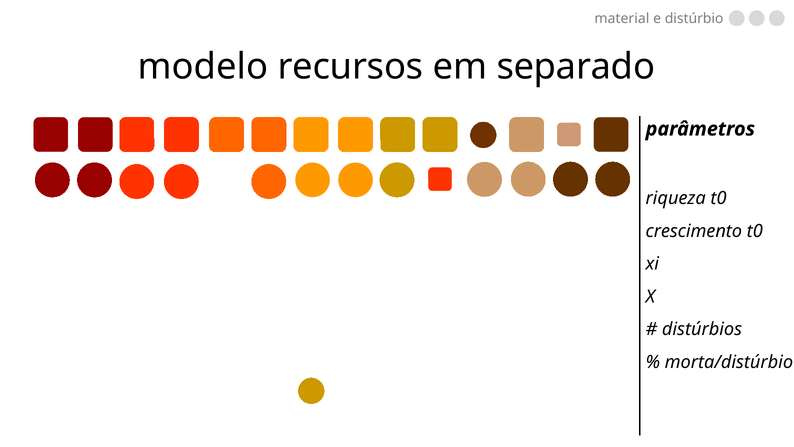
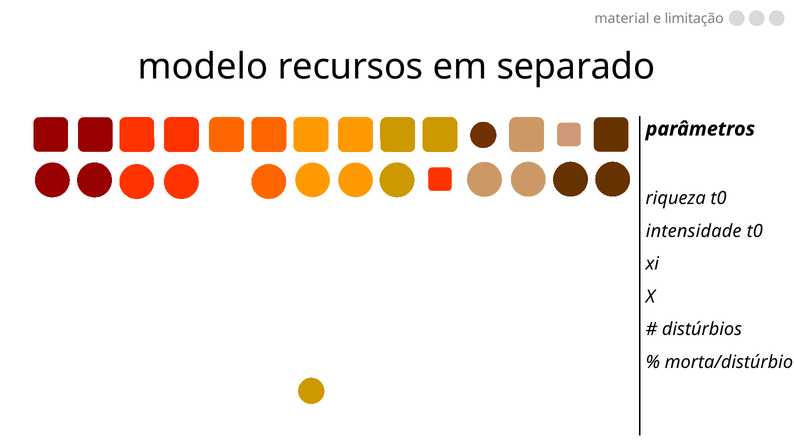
distúrbio: distúrbio -> limitação (694, 19)
crescimento: crescimento -> intensidade (694, 231)
